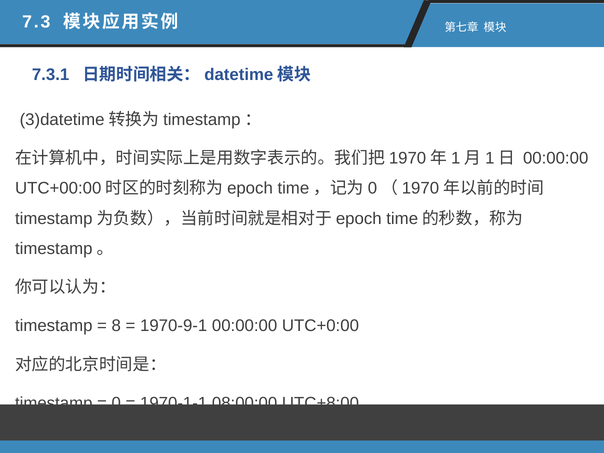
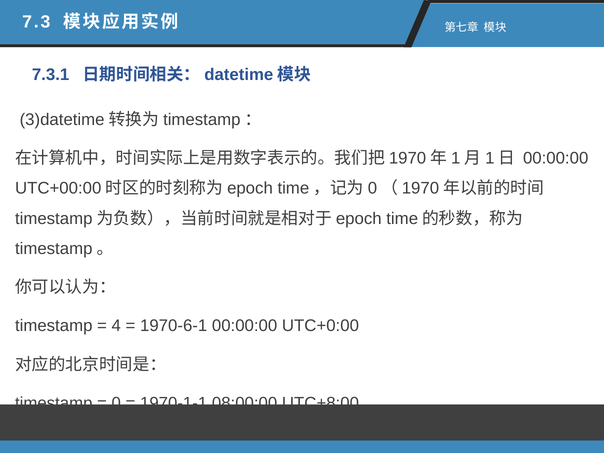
8: 8 -> 4 (116, 326)
1970-9-1: 1970-9-1 -> 1970-6-1 (174, 326)
